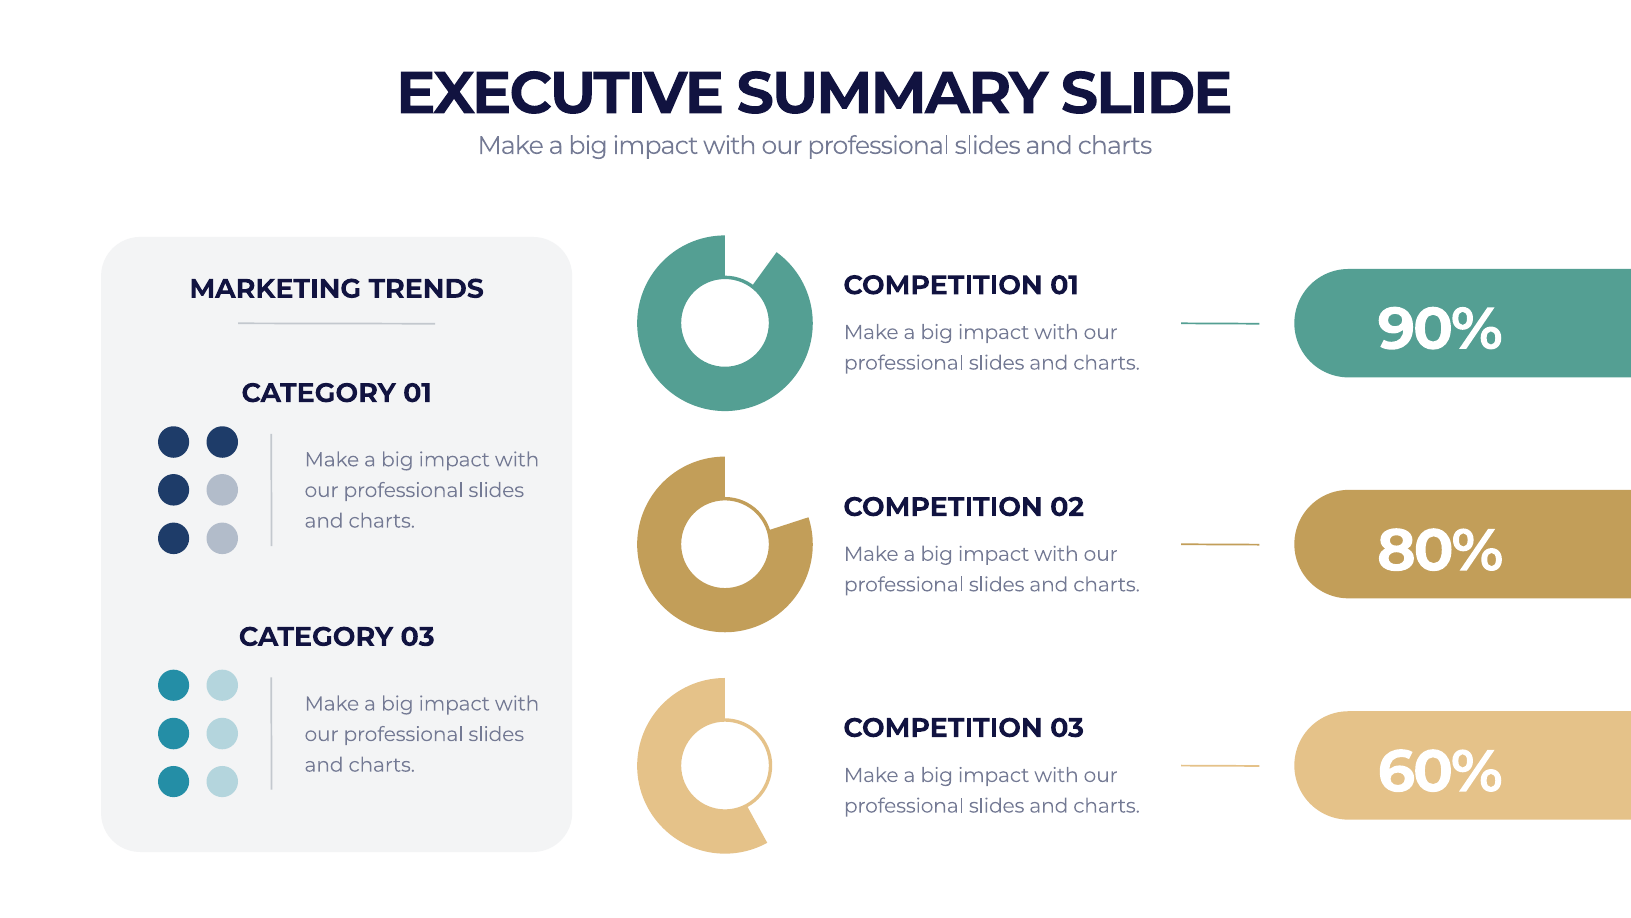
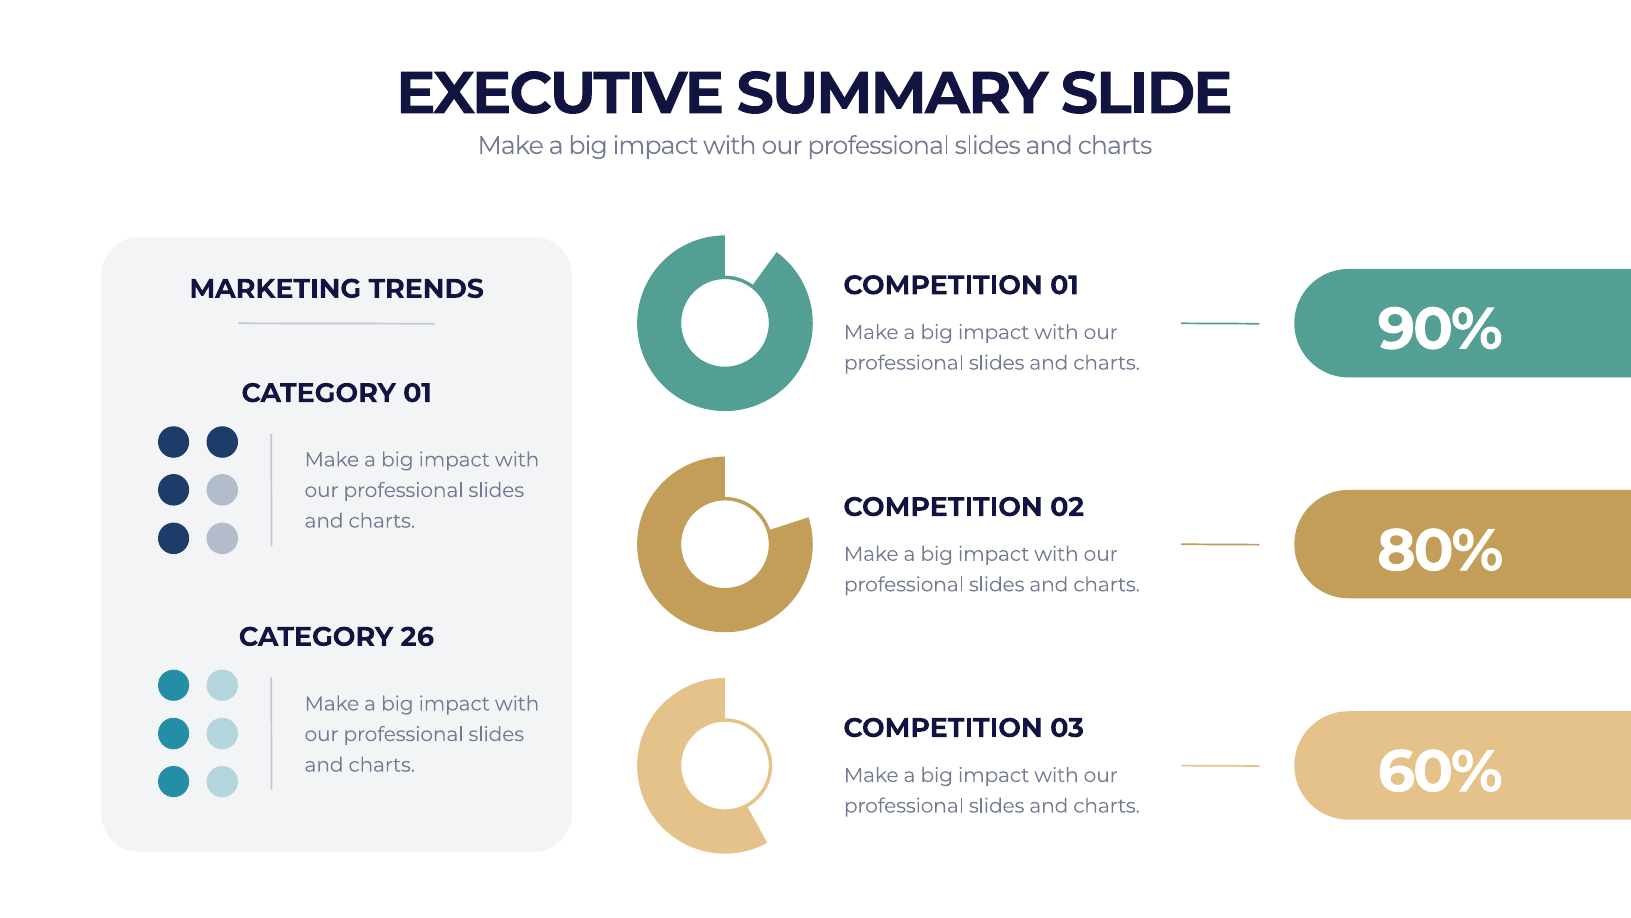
CATEGORY 03: 03 -> 26 (417, 637)
